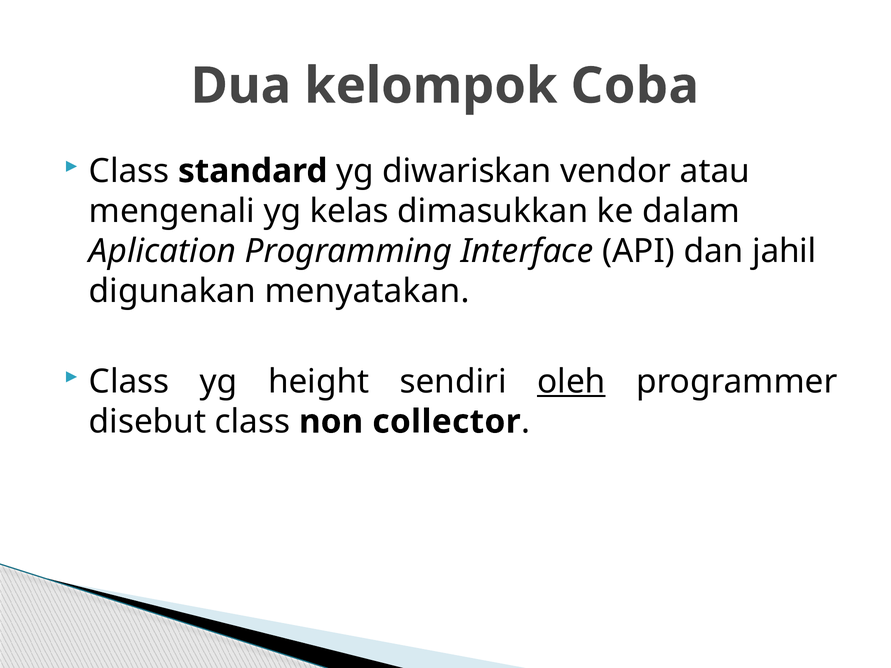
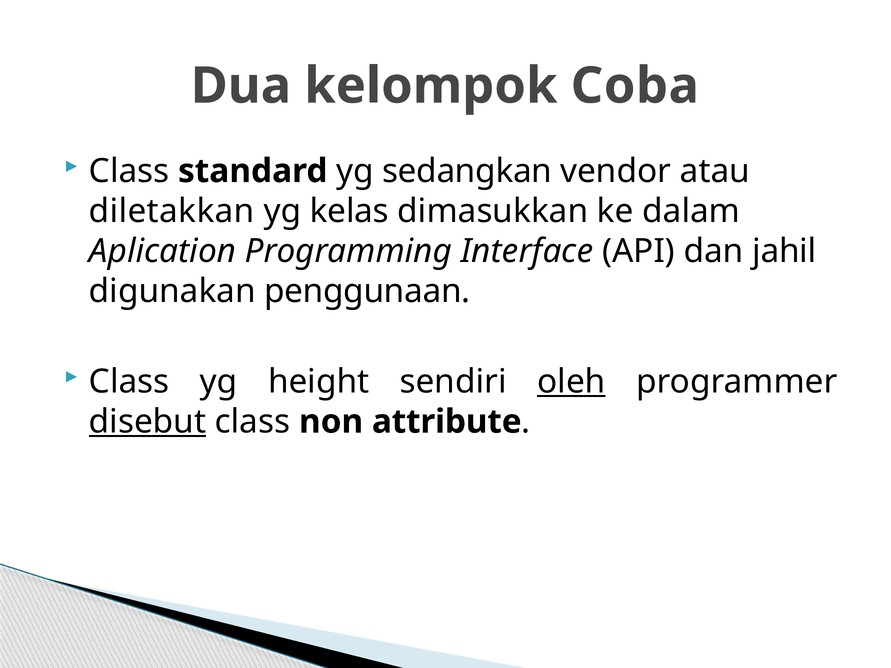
diwariskan: diwariskan -> sedangkan (467, 171)
mengenali: mengenali -> diletakkan (172, 211)
menyatakan: menyatakan -> penggunaan (367, 292)
disebut underline: none -> present (148, 422)
collector: collector -> attribute (447, 422)
